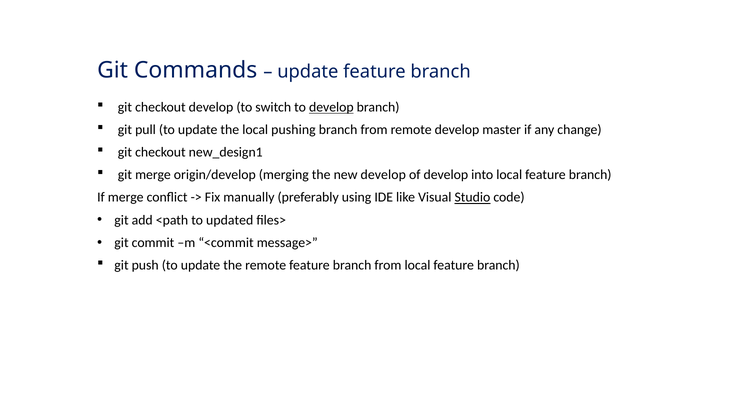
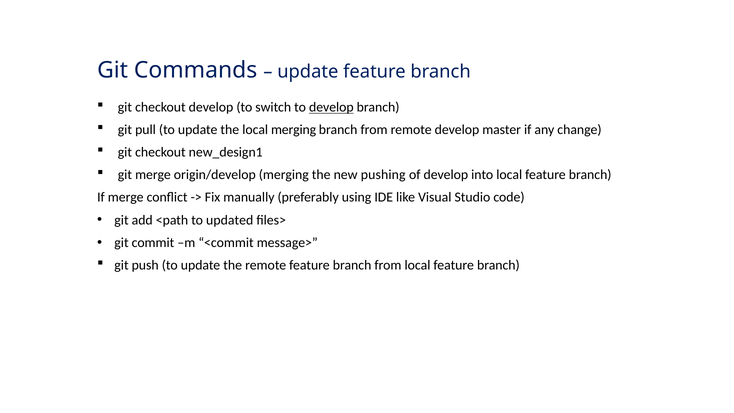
local pushing: pushing -> merging (294, 130)
new develop: develop -> pushing (383, 175)
Studio underline: present -> none (472, 197)
